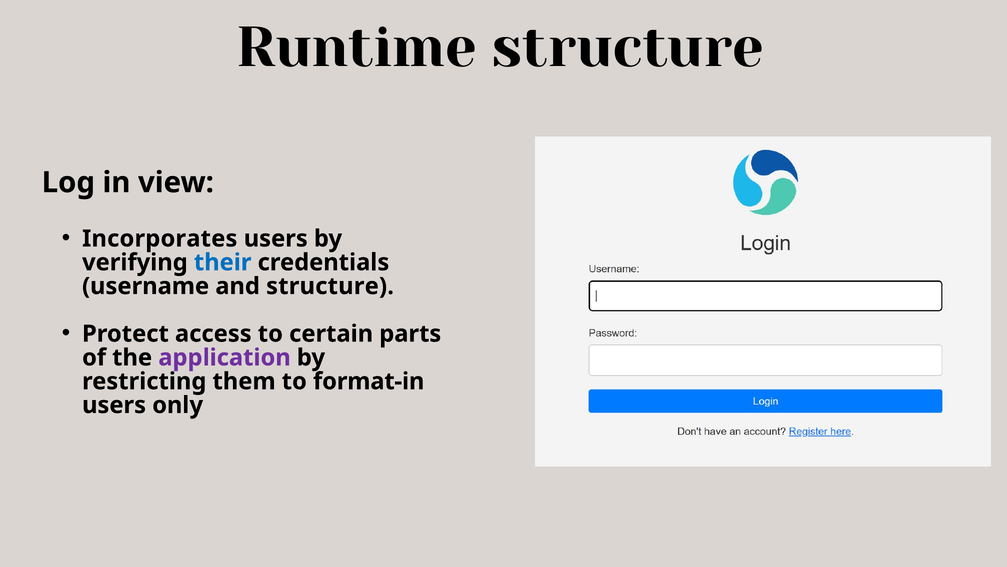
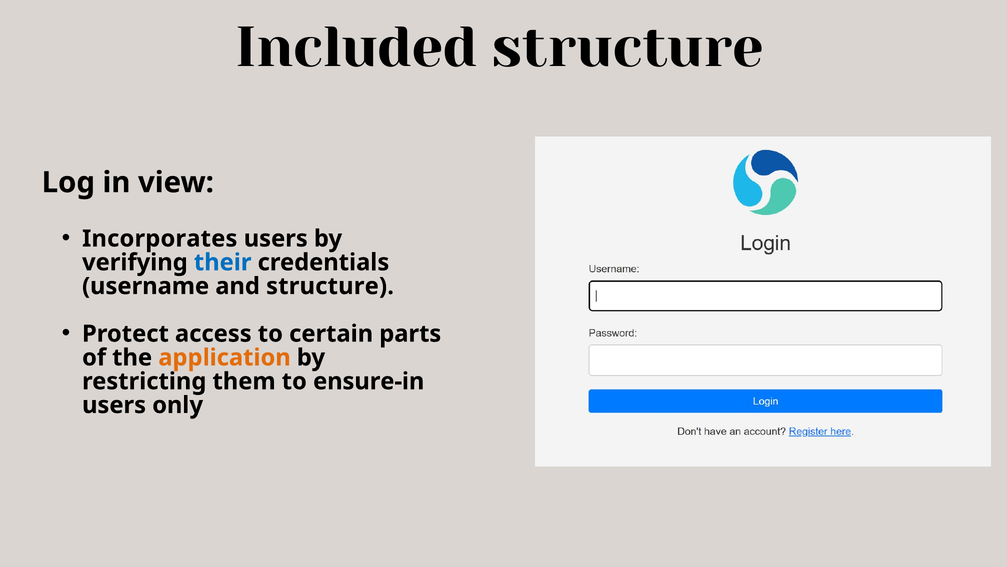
Runtime: Runtime -> Included (356, 48)
application colour: purple -> orange (225, 357)
format-in: format-in -> ensure-in (369, 381)
